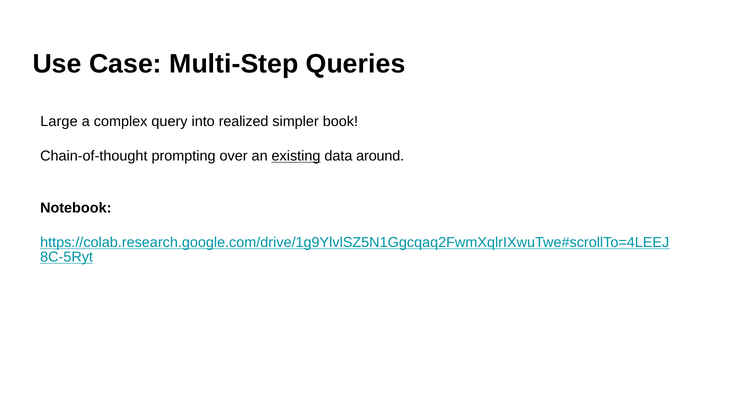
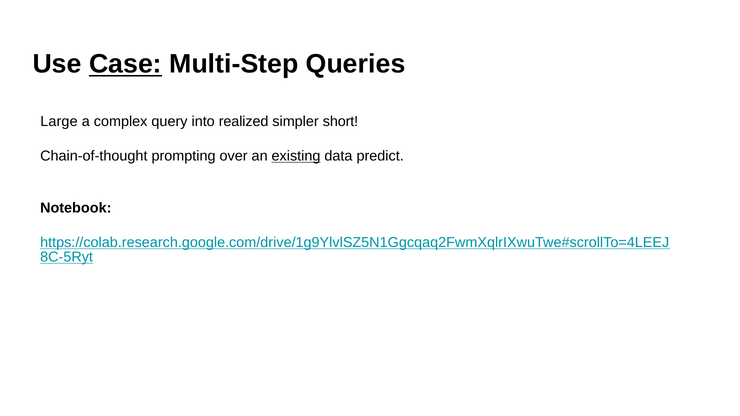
Case underline: none -> present (125, 64)
book: book -> short (341, 122)
around: around -> predict (380, 156)
